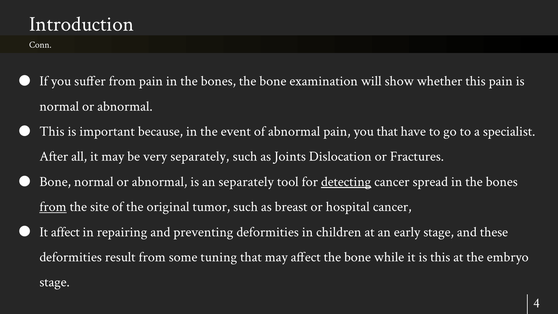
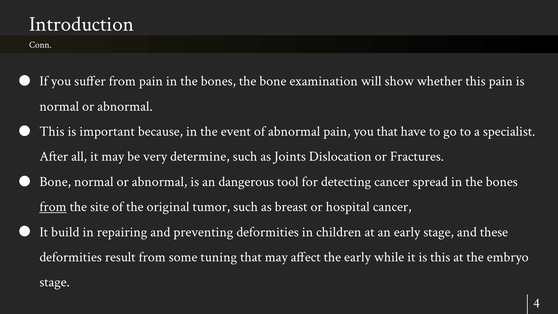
very separately: separately -> determine (200, 156)
an separately: separately -> dangerous (246, 181)
detecting underline: present -> none (346, 181)
It affect: affect -> build (65, 232)
affect the bone: bone -> early (357, 257)
